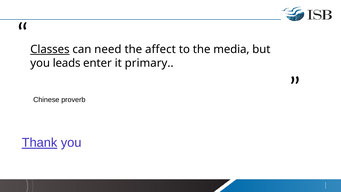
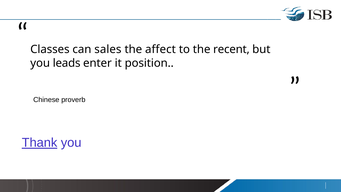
Classes underline: present -> none (50, 49)
need: need -> sales (108, 49)
media: media -> recent (231, 49)
primary: primary -> position (149, 63)
